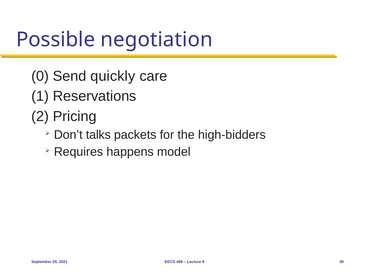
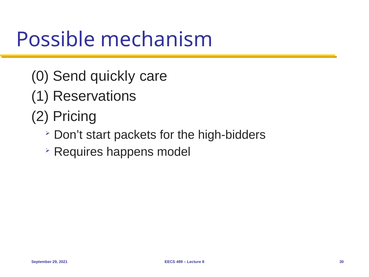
negotiation: negotiation -> mechanism (157, 40)
talks: talks -> start (98, 135)
